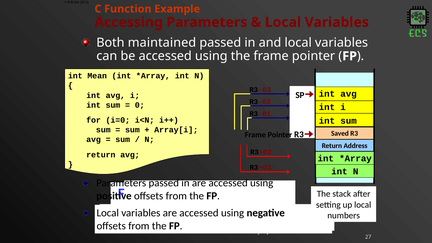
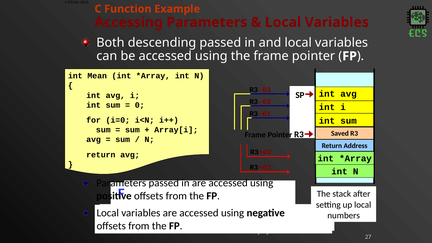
maintained: maintained -> descending (162, 43)
